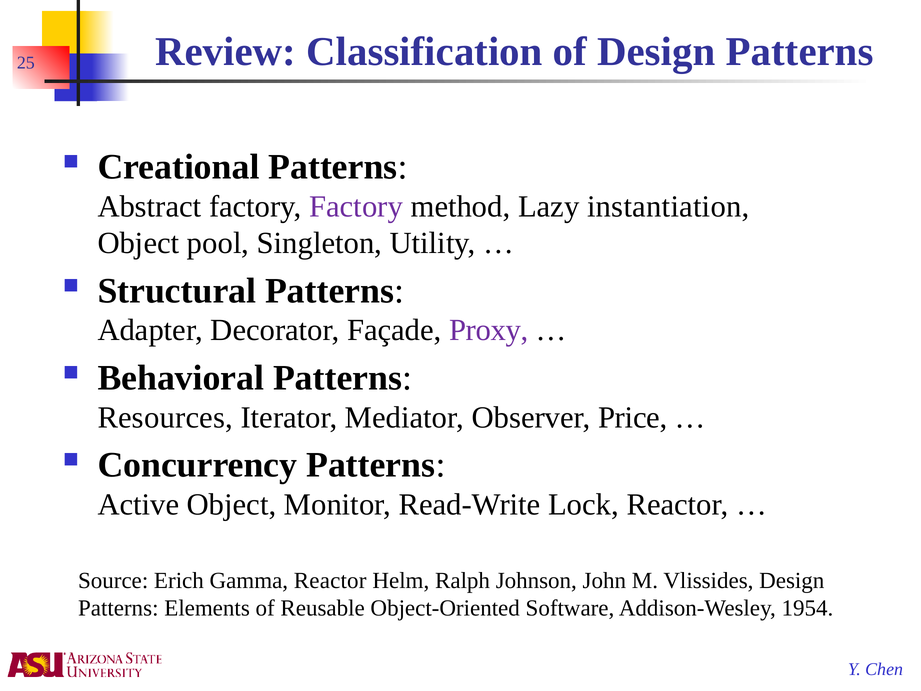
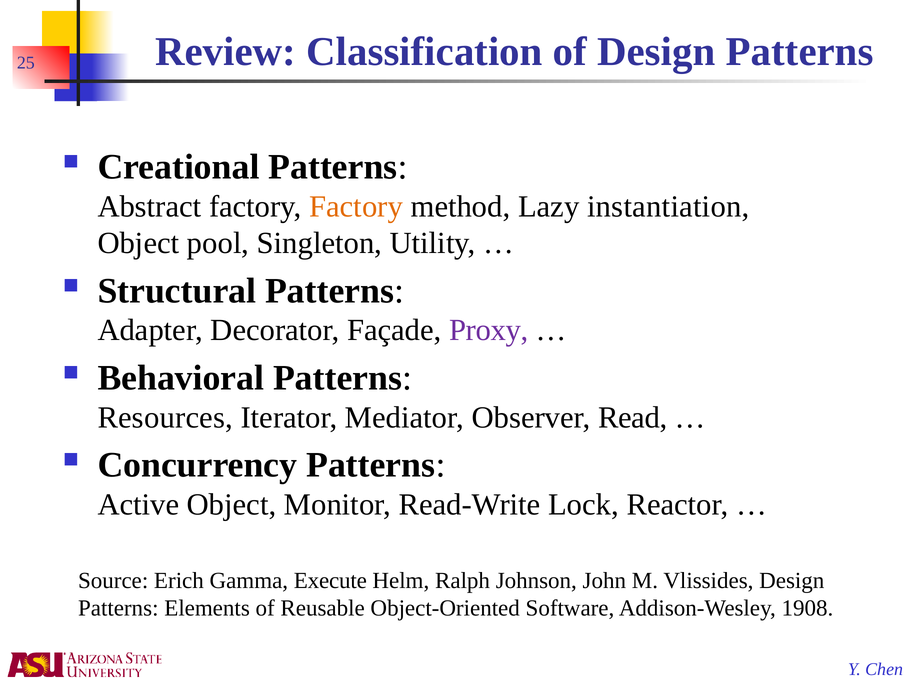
Factory colour: purple -> orange (356, 206)
Price: Price -> Read (633, 417)
Gamma Reactor: Reactor -> Execute (330, 580)
1954: 1954 -> 1908 (807, 608)
